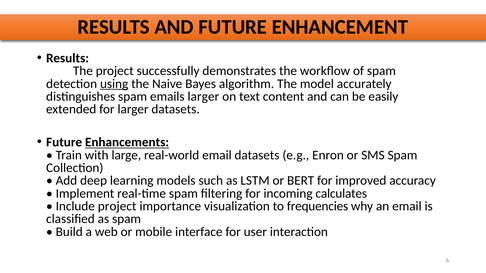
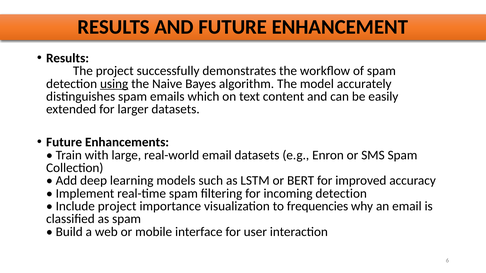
emails larger: larger -> which (203, 97)
Enhancements underline: present -> none (127, 142)
incoming calculates: calculates -> detection (341, 194)
